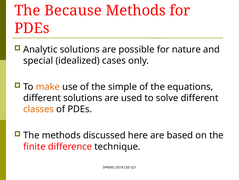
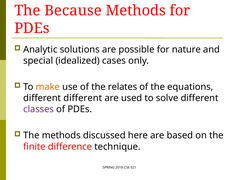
simple: simple -> relates (123, 86)
different solutions: solutions -> different (83, 98)
classes colour: orange -> purple (39, 109)
